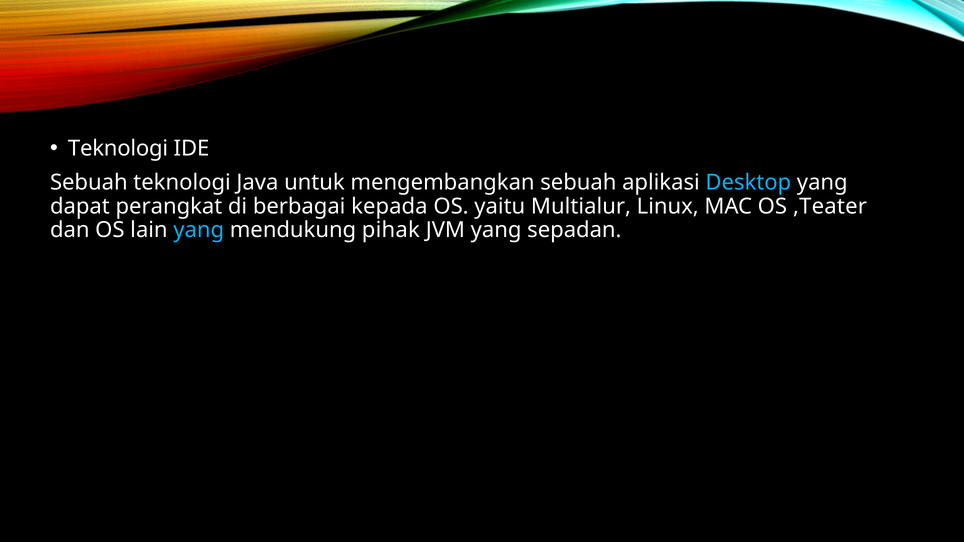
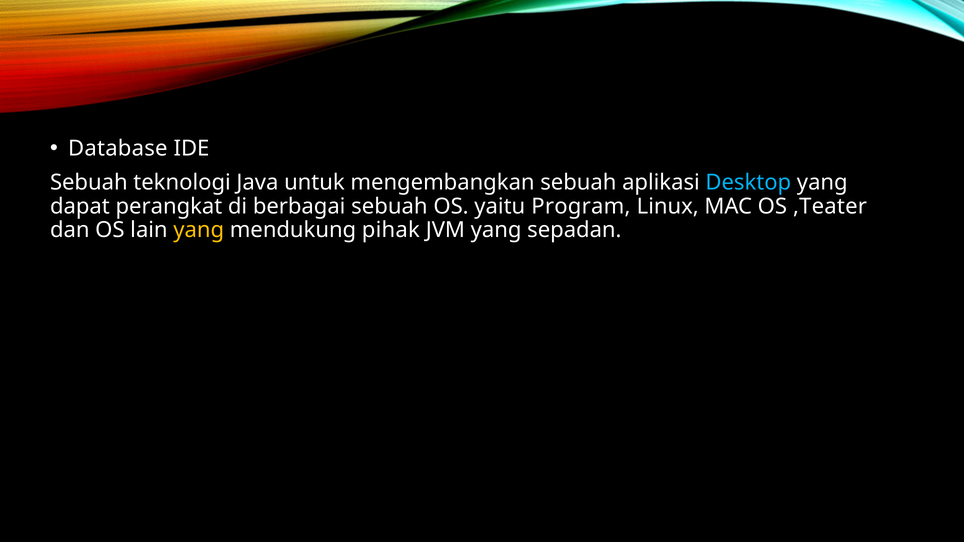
Teknologi: Teknologi -> Database (118, 149)
berbagai kepada: kepada -> sebuah (389, 206)
Multialur: Multialur -> Program (581, 206)
yang colour: light blue -> yellow (199, 230)
